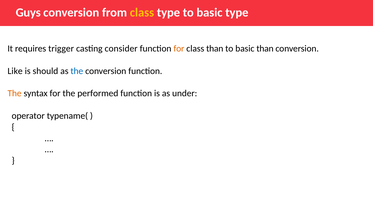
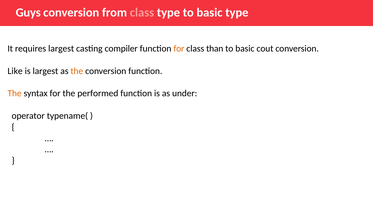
class colour: yellow -> pink (142, 13)
requires trigger: trigger -> largest (61, 49)
consider: consider -> compiler (121, 49)
basic than: than -> cout (265, 49)
is should: should -> largest (45, 71)
the colour: blue -> orange (77, 71)
